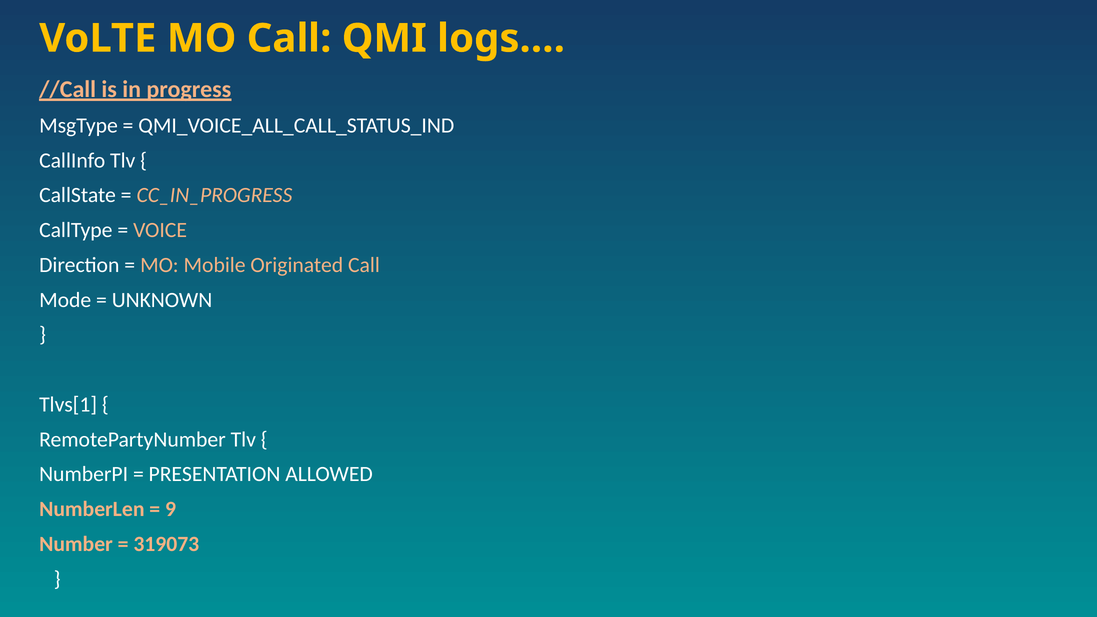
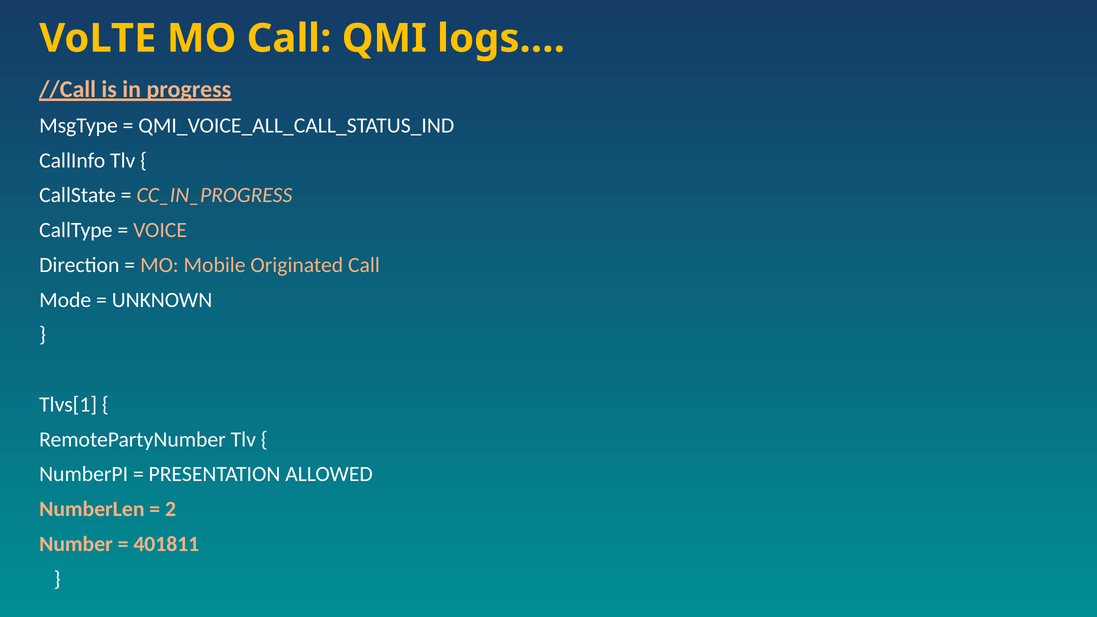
9: 9 -> 2 (171, 509)
319073: 319073 -> 401811 (166, 544)
